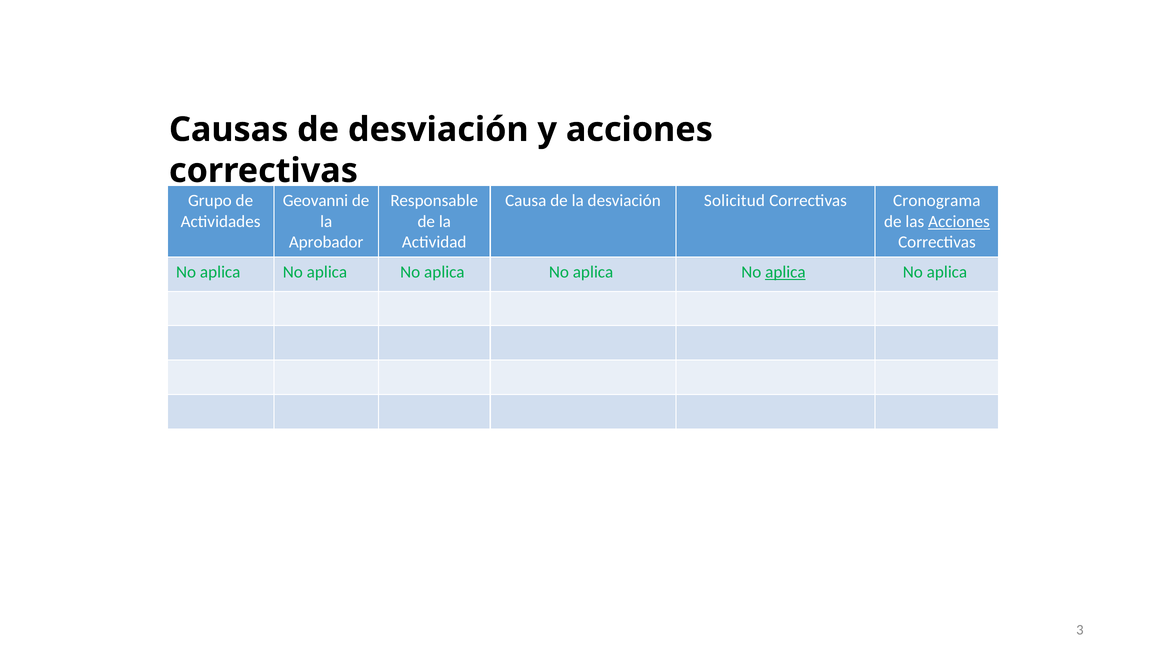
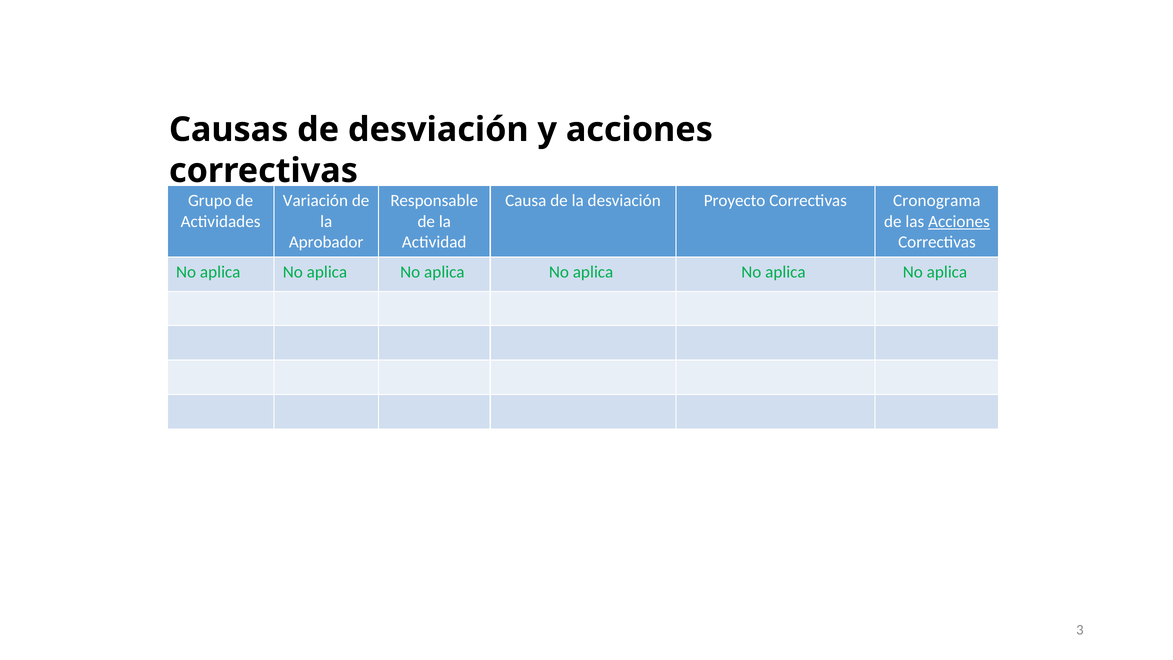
Geovanni: Geovanni -> Variación (315, 201)
Solicitud: Solicitud -> Proyecto (735, 201)
aplica underline: present -> none (785, 272)
